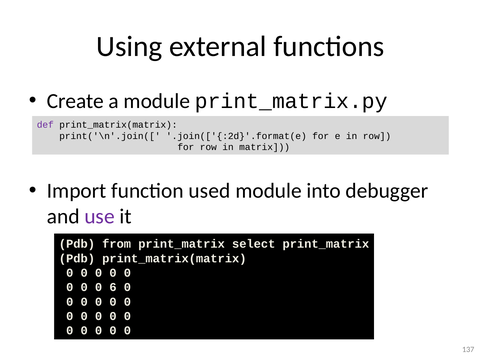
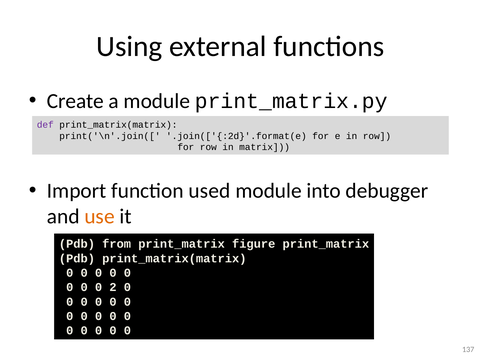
use colour: purple -> orange (100, 216)
select: select -> figure (254, 244)
6: 6 -> 2 (113, 287)
